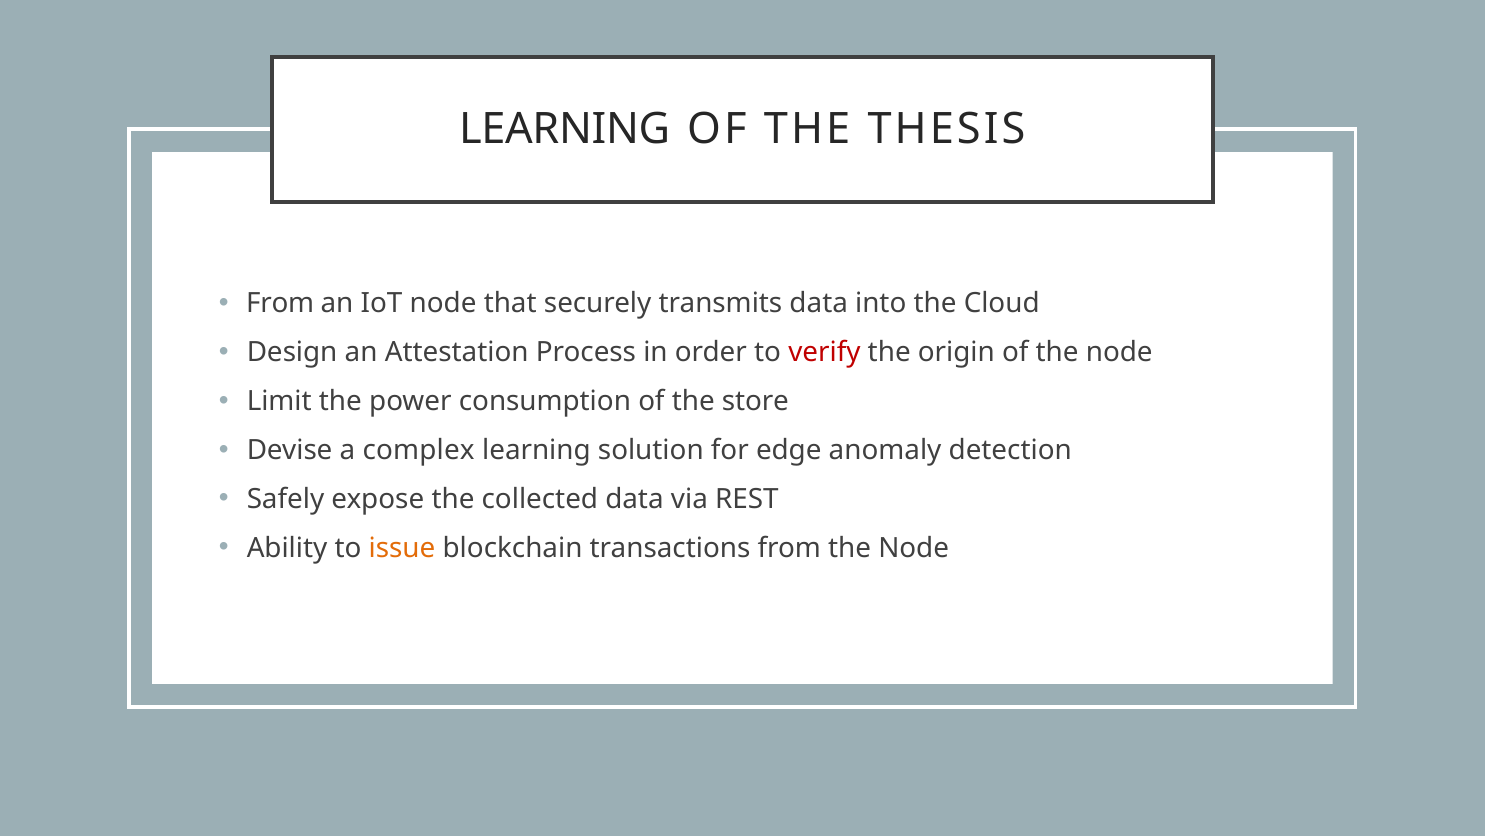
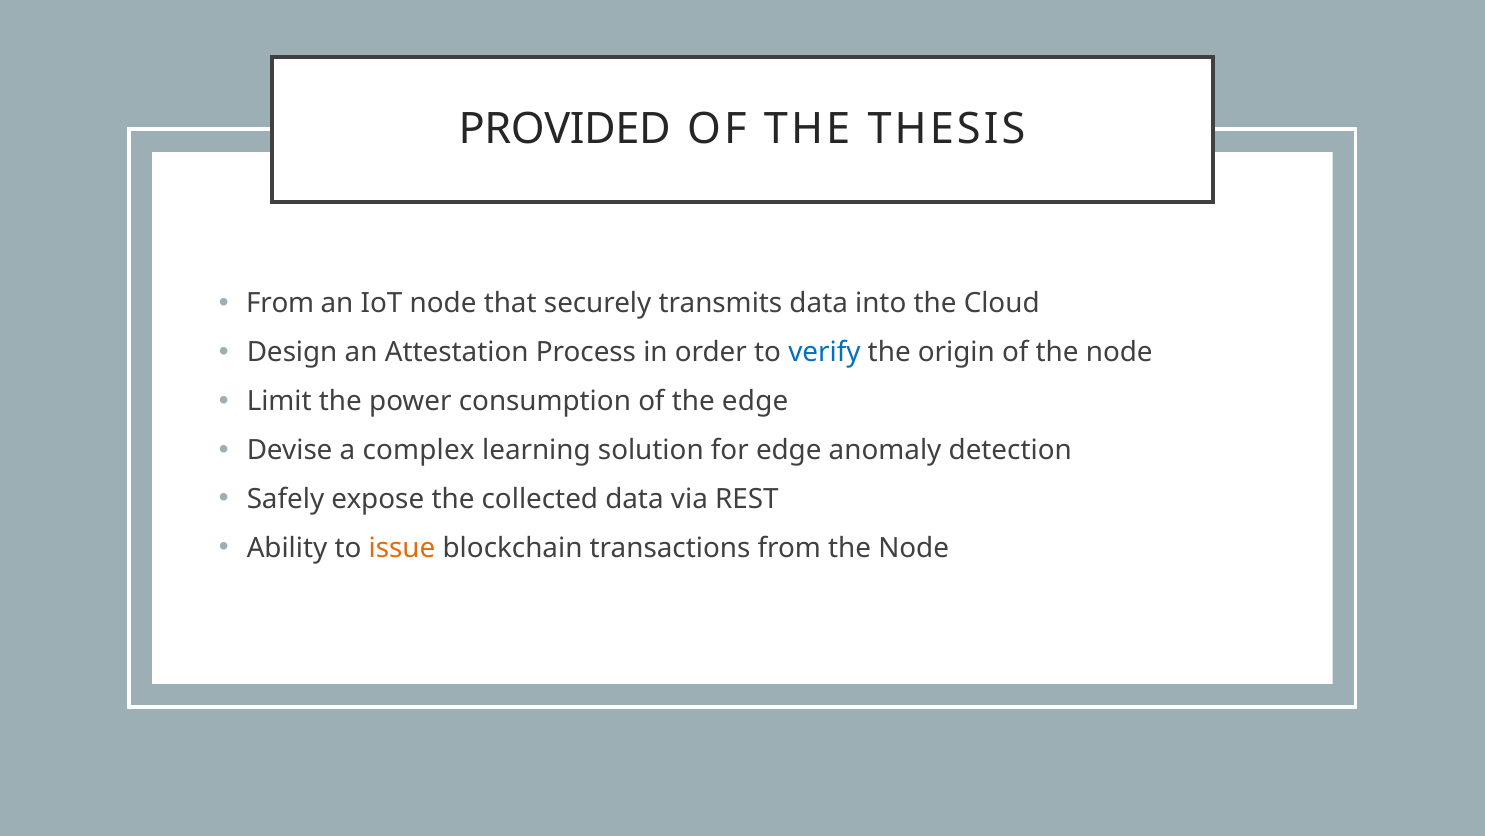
LEARNING: LEARNING -> PROVIDED (565, 129)
verify colour: red -> blue (824, 352)
the store: store -> edge (755, 401)
